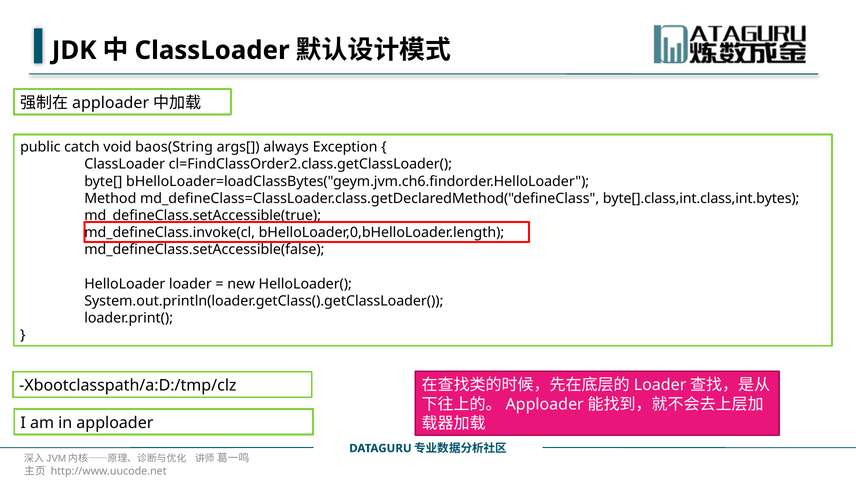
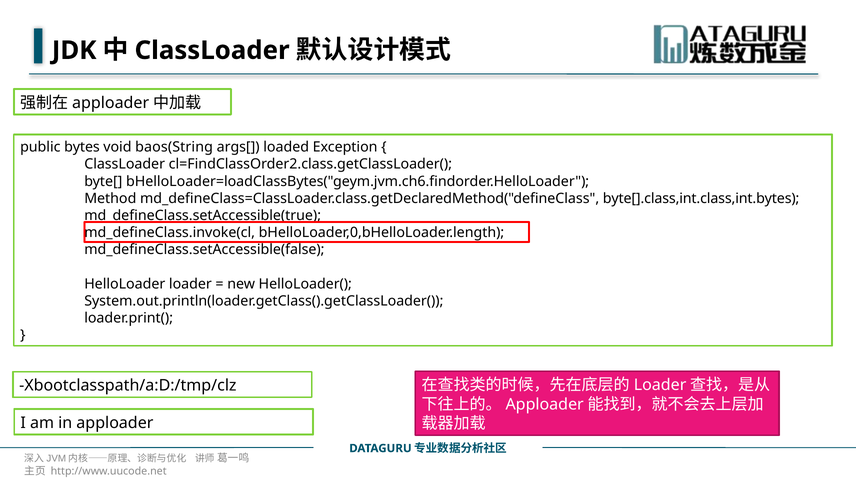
catch: catch -> bytes (82, 147)
always: always -> loaded (286, 147)
